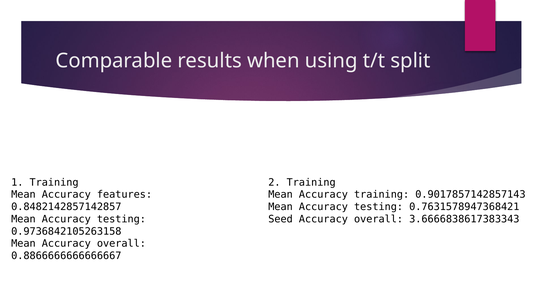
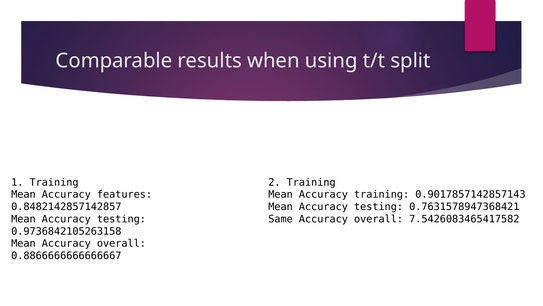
Seed: Seed -> Same (281, 219)
3.6666838617383343: 3.6666838617383343 -> 7.5426083465417582 (464, 219)
